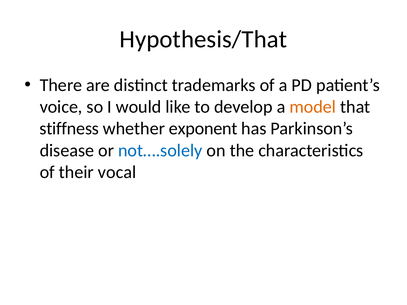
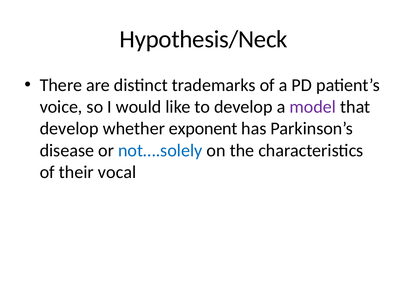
Hypothesis/That: Hypothesis/That -> Hypothesis/Neck (204, 39)
model colour: orange -> purple (313, 107)
stiffness: stiffness -> develop (69, 129)
